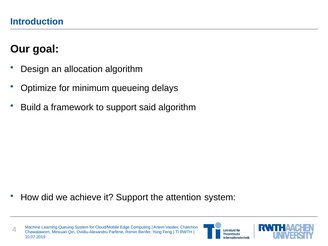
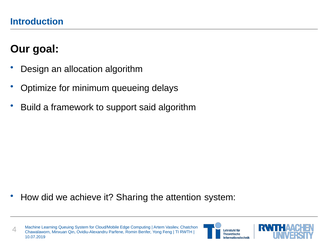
it Support: Support -> Sharing (132, 197)
